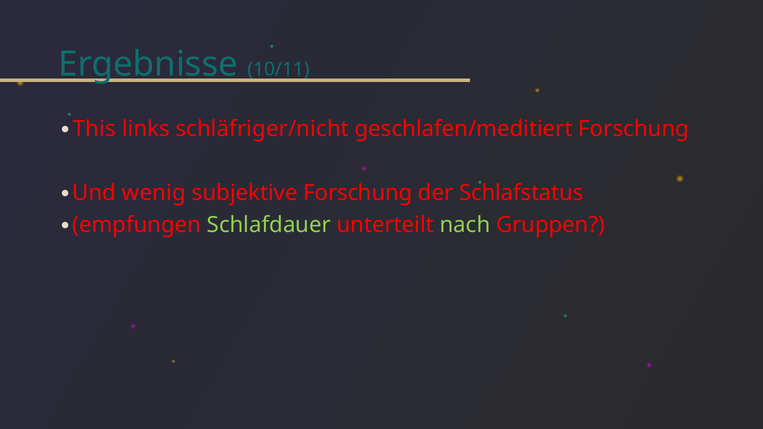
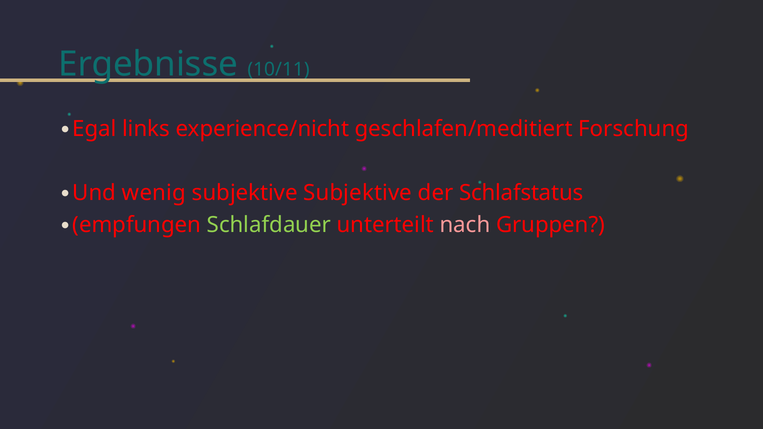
This: This -> Egal (94, 129)
schläfriger/nicht: schläfriger/nicht -> experience/nicht (262, 129)
subjektive Forschung: Forschung -> Subjektive (358, 193)
nach colour: light green -> pink (465, 225)
